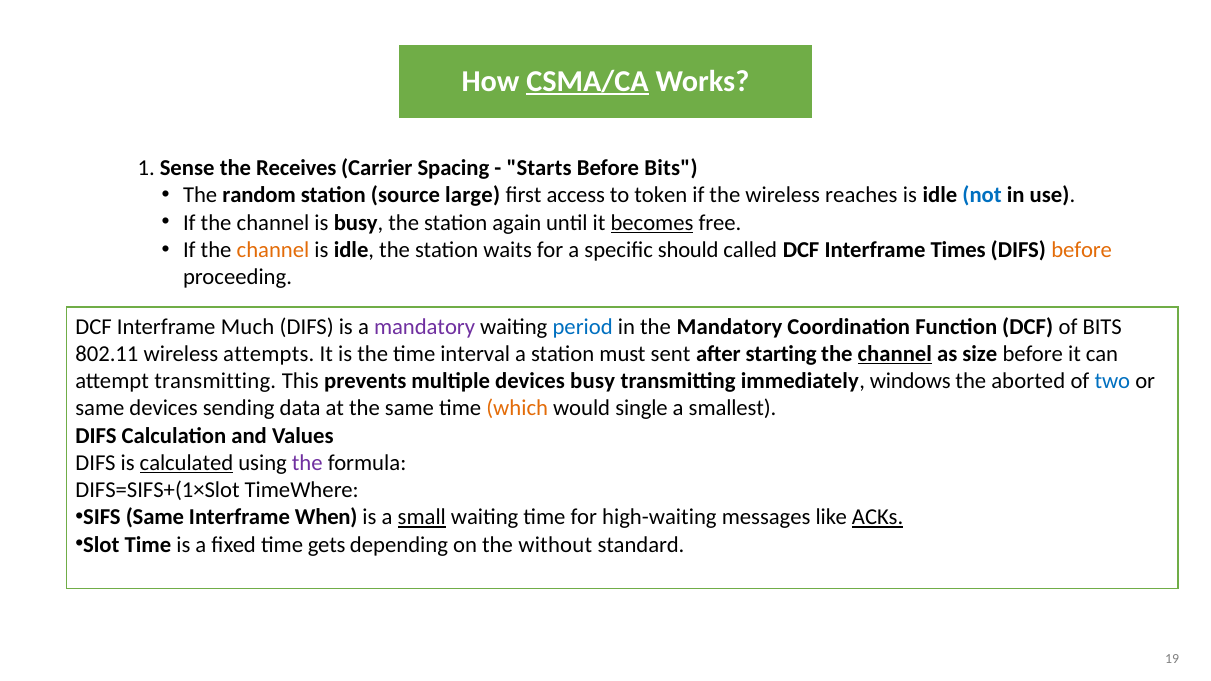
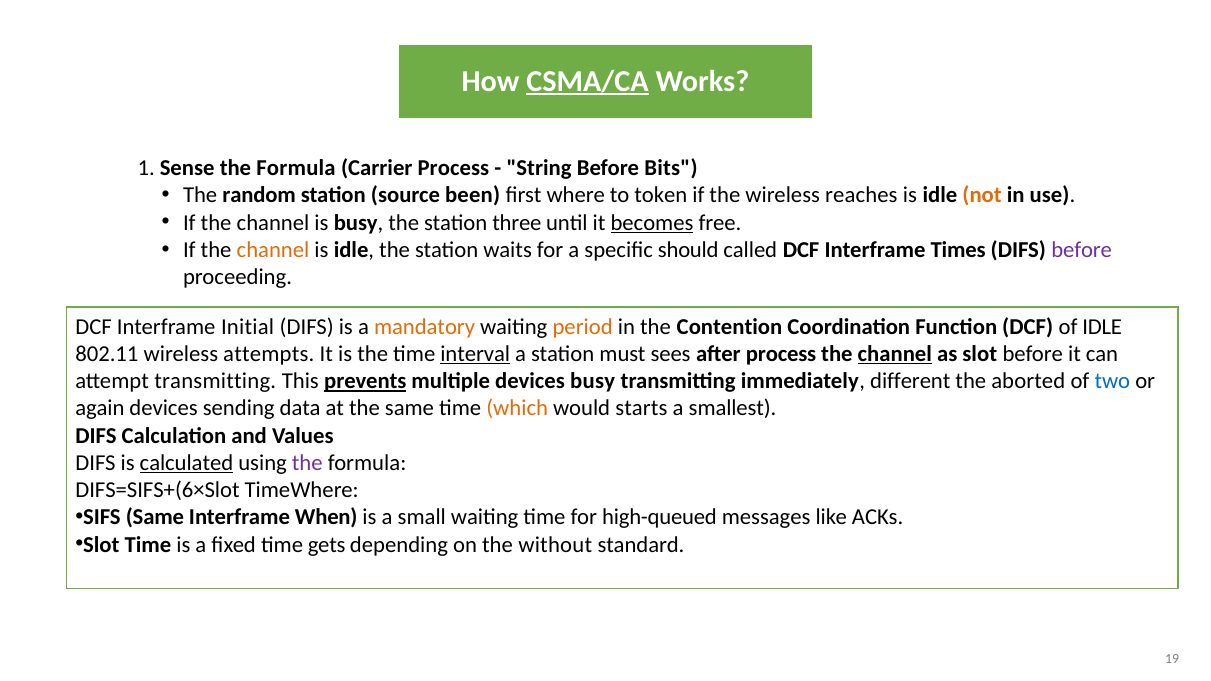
Sense the Receives: Receives -> Formula (296, 168)
Carrier Spacing: Spacing -> Process (453, 168)
Starts: Starts -> String (539, 168)
large: large -> been (473, 195)
access: access -> where (576, 195)
not colour: blue -> orange (982, 195)
again: again -> three (517, 223)
before colour: orange -> purple (1082, 250)
Much: Much -> Initial (248, 327)
mandatory colour: purple -> orange (425, 327)
period colour: blue -> orange (583, 327)
the Mandatory: Mandatory -> Contention (730, 327)
of BITS: BITS -> IDLE (1102, 327)
interval underline: none -> present (475, 354)
sent: sent -> sees (671, 354)
after starting: starting -> process (781, 354)
as size: size -> slot (980, 354)
prevents underline: none -> present (365, 381)
windows: windows -> different (910, 381)
same: same -> again (100, 409)
single: single -> starts (641, 409)
DIFS=SIFS+(1×Slot: DIFS=SIFS+(1×Slot -> DIFS=SIFS+(6×Slot (157, 490)
small underline: present -> none (422, 517)
high-waiting: high-waiting -> high-queued (659, 517)
ACKs underline: present -> none (878, 517)
